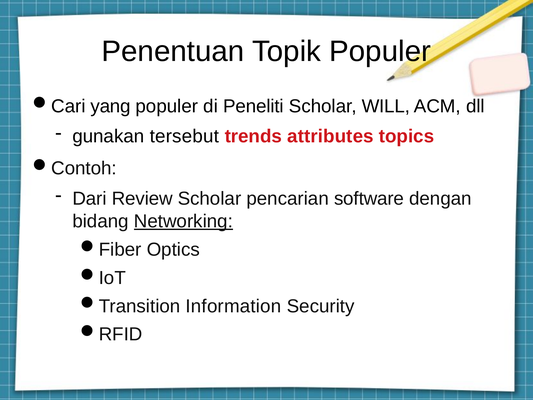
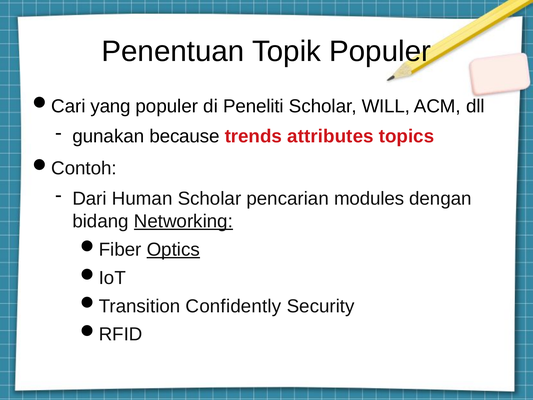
tersebut: tersebut -> because (185, 136)
Review: Review -> Human (142, 198)
software: software -> modules (369, 198)
Optics underline: none -> present (173, 249)
Information: Information -> Confidently (234, 306)
